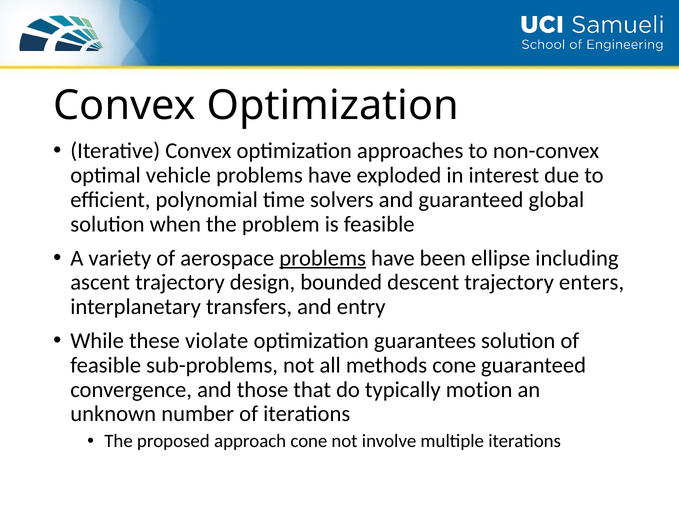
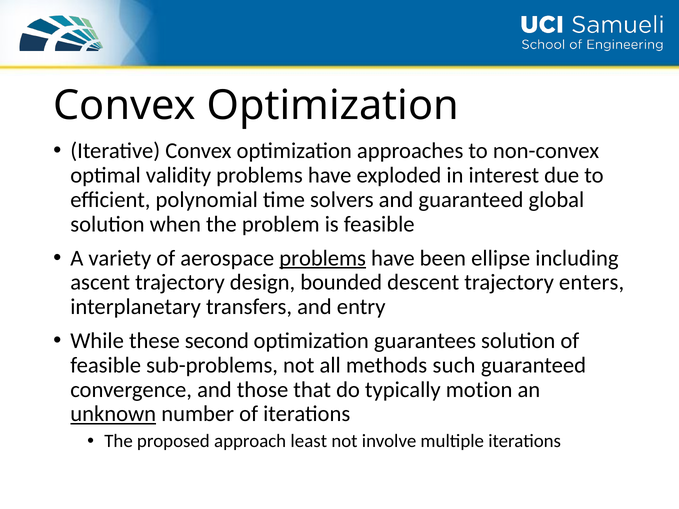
vehicle: vehicle -> validity (179, 175)
violate: violate -> second (217, 341)
methods cone: cone -> such (454, 365)
unknown underline: none -> present (113, 414)
approach cone: cone -> least (309, 441)
